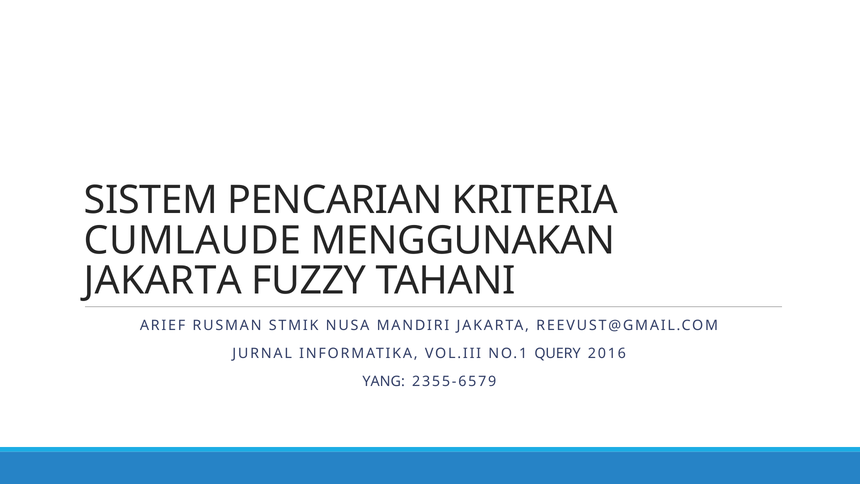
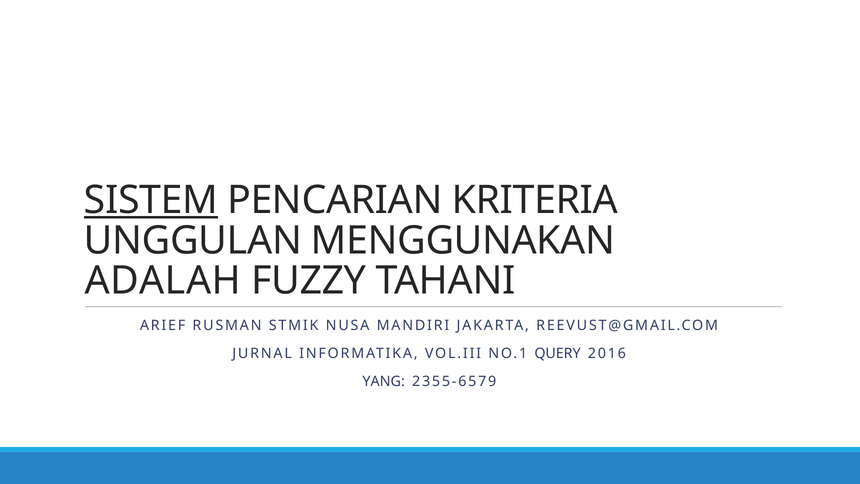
SISTEM underline: none -> present (151, 200)
CUMLAUDE: CUMLAUDE -> UNGGULAN (193, 241)
JAKARTA: JAKARTA -> ADALAH (163, 281)
